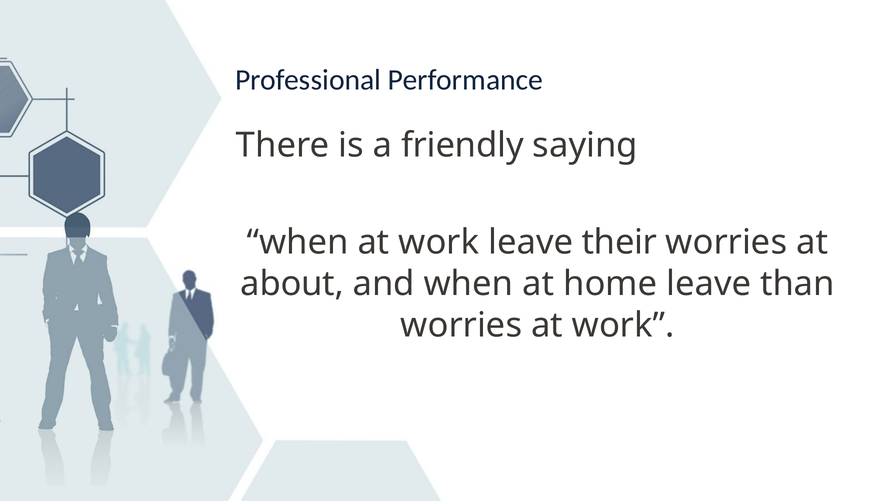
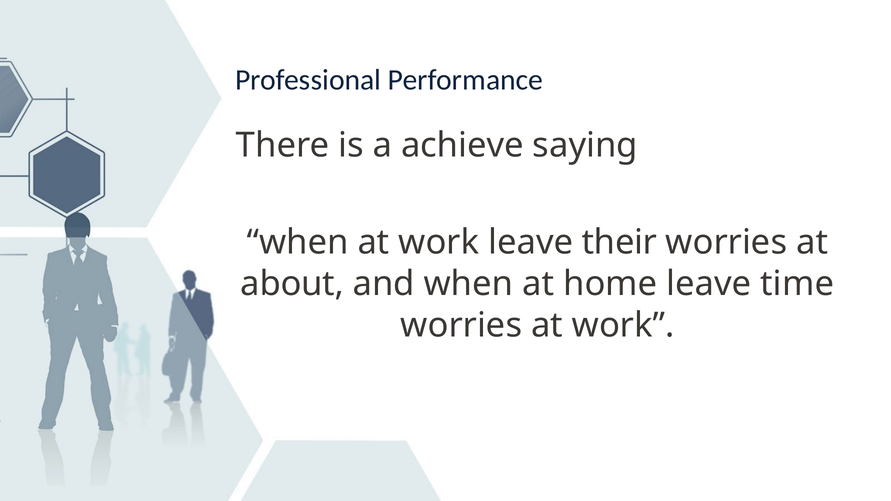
friendly: friendly -> achieve (462, 145)
than: than -> time (797, 284)
